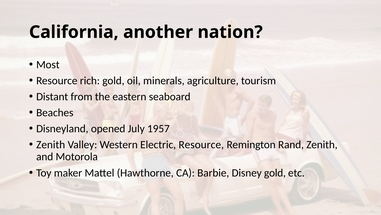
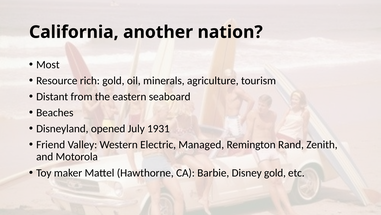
1957: 1957 -> 1931 (158, 128)
Zenith: Zenith -> Friend (51, 144)
Electric Resource: Resource -> Managed (201, 144)
